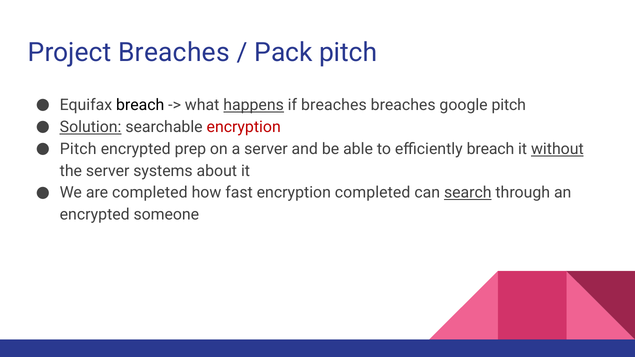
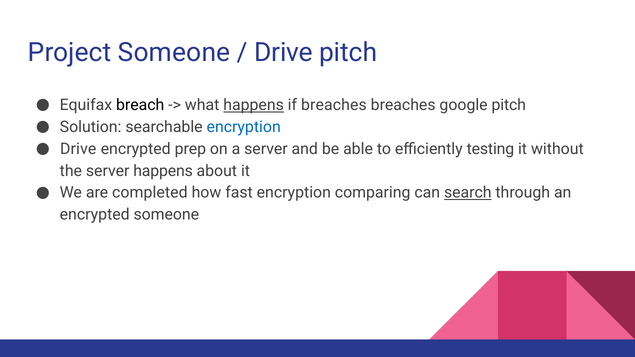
Project Breaches: Breaches -> Someone (174, 53)
Pack: Pack -> Drive (284, 53)
Solution underline: present -> none (91, 127)
encryption colour: red -> blue (244, 127)
Pitch: Pitch -> Drive (78, 149)
efficiently breach: breach -> testing (490, 149)
without underline: present -> none (557, 149)
server systems: systems -> happens (163, 171)
encryption completed: completed -> comparing (373, 193)
